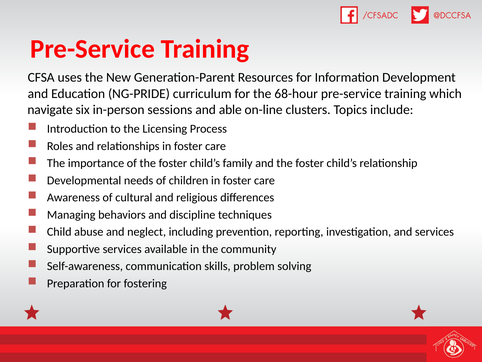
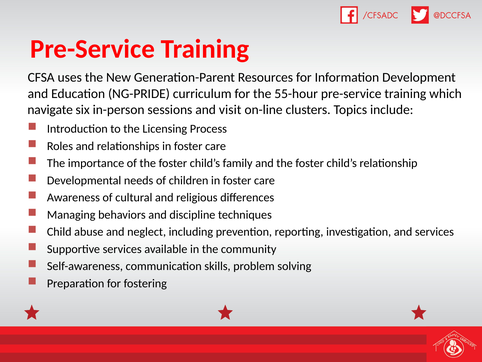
68-hour: 68-hour -> 55-hour (296, 93)
able: able -> visit (230, 110)
